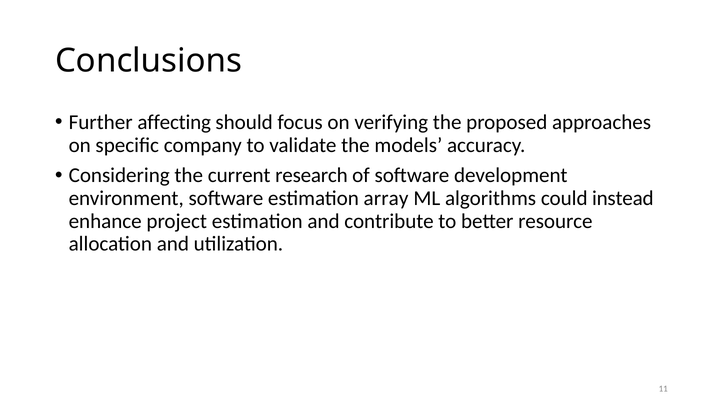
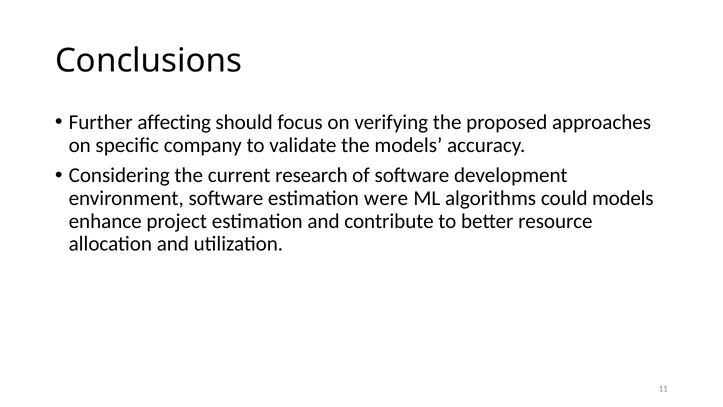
array: array -> were (386, 198)
could instead: instead -> models (623, 198)
